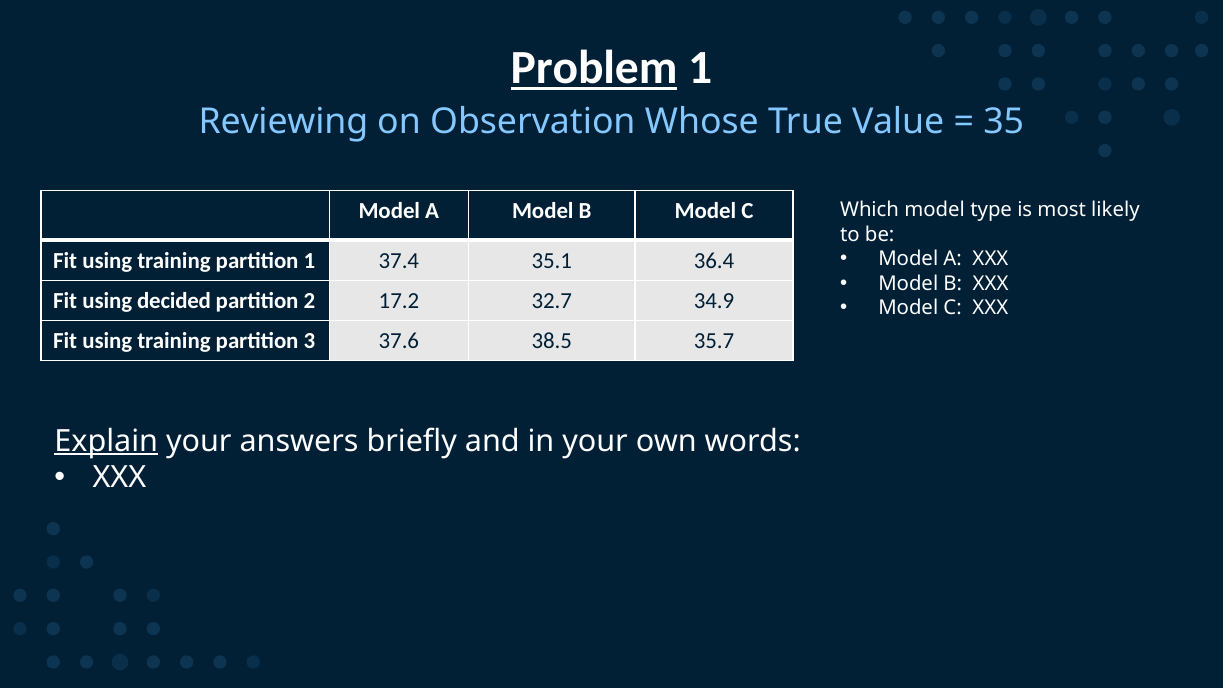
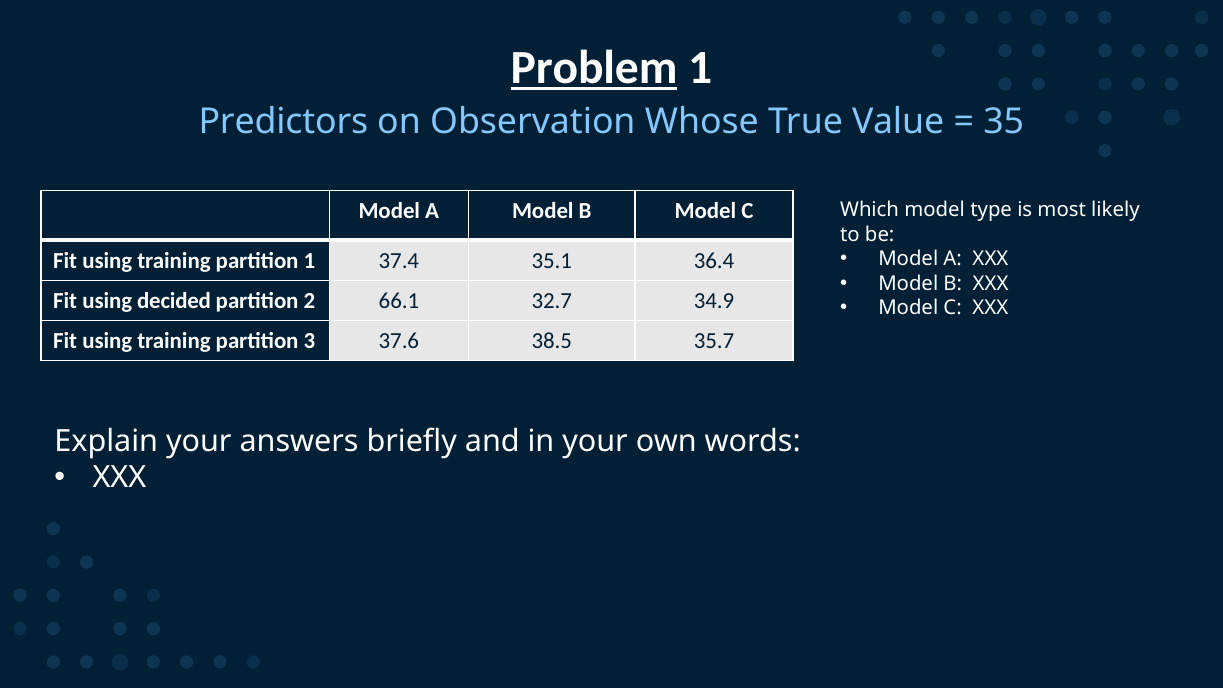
Reviewing: Reviewing -> Predictors (283, 121)
17.2: 17.2 -> 66.1 (399, 301)
Explain underline: present -> none (106, 441)
